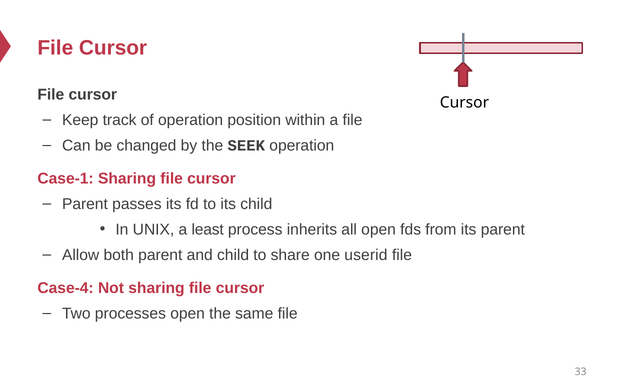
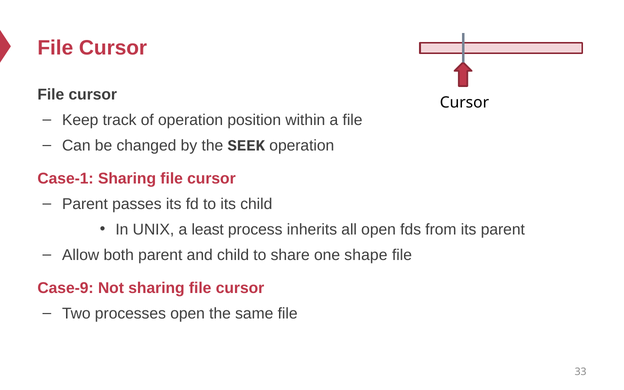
userid: userid -> shape (366, 255)
Case-4: Case-4 -> Case-9 (66, 288)
